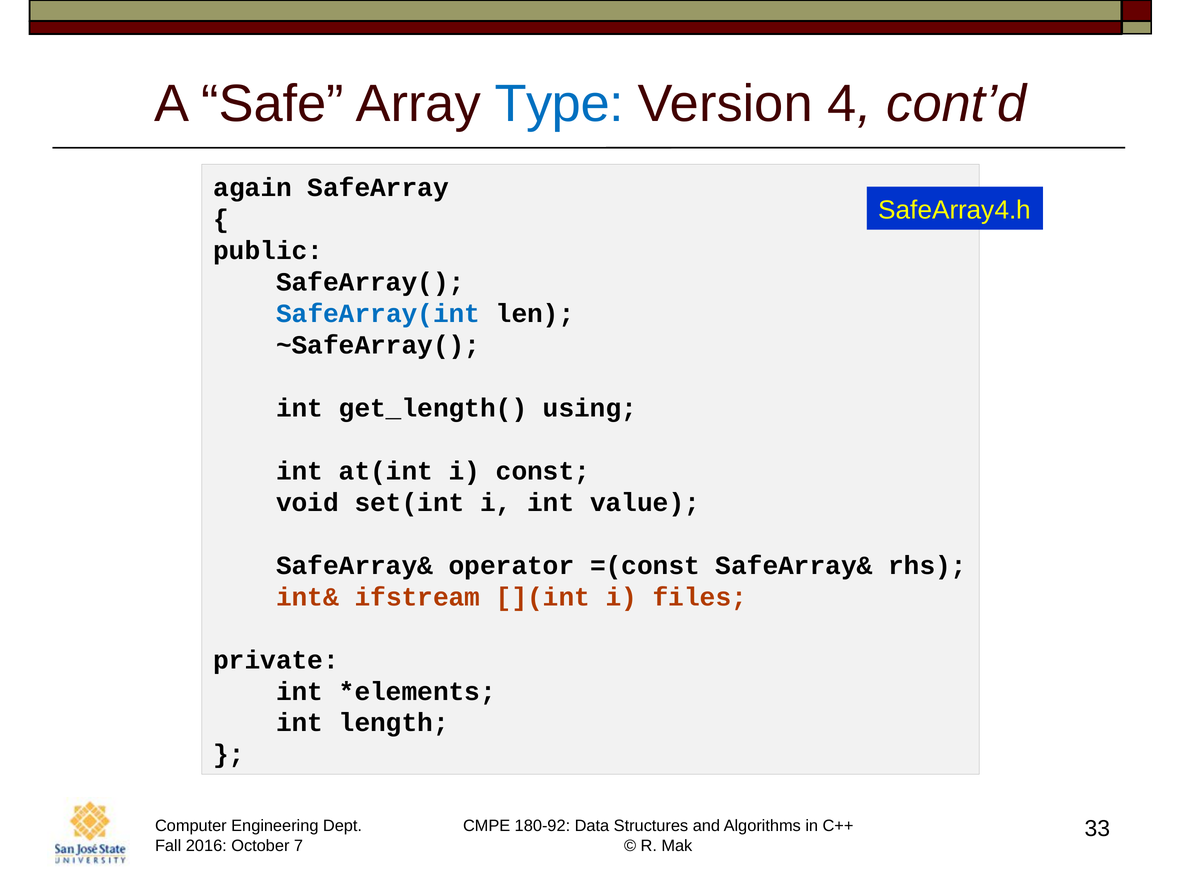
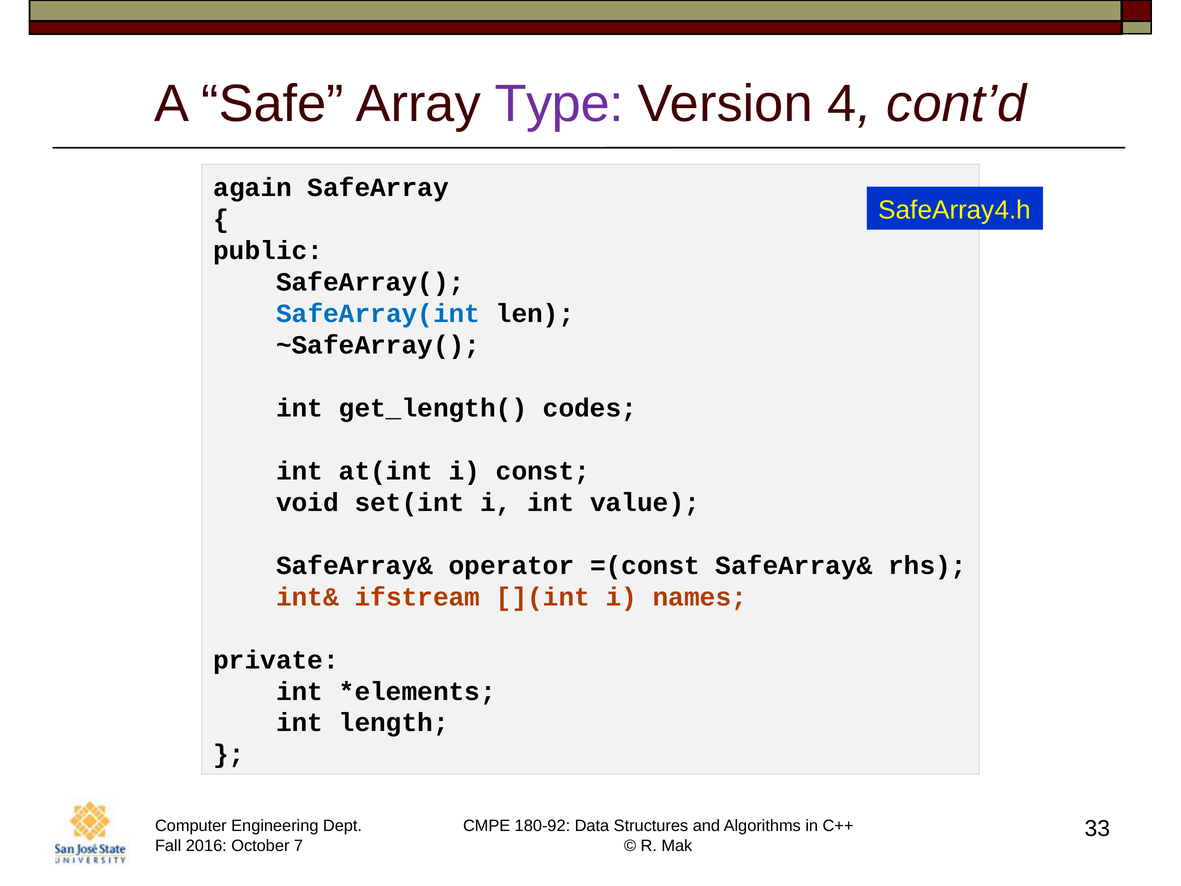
Type colour: blue -> purple (559, 104)
using: using -> codes (590, 408)
files: files -> names (700, 597)
